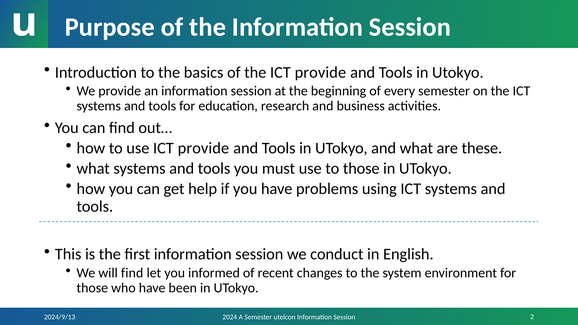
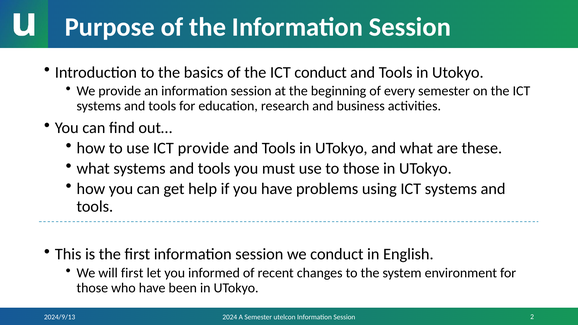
the ICT provide: provide -> conduct (321, 72)
will find: find -> first (132, 273)
